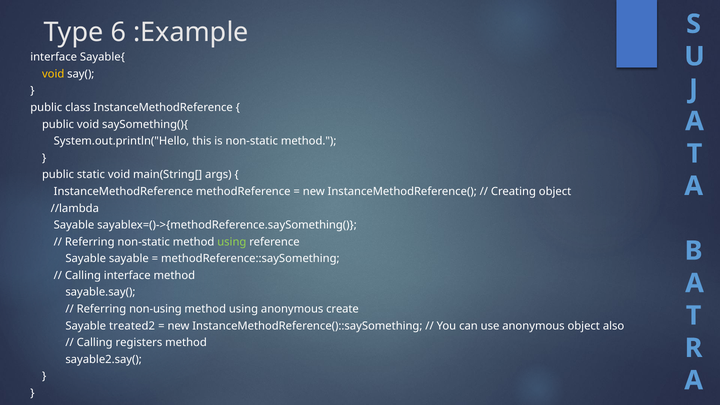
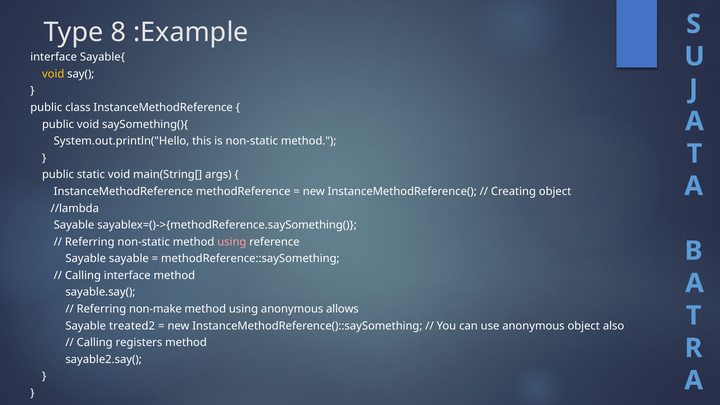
6: 6 -> 8 (118, 33)
using colour: light green -> pink (232, 242)
non-using: non-using -> non-make (155, 309)
create: create -> allows (342, 309)
